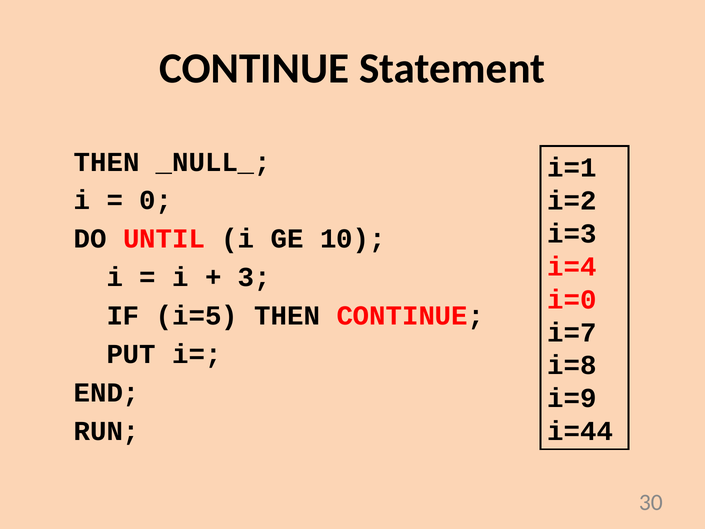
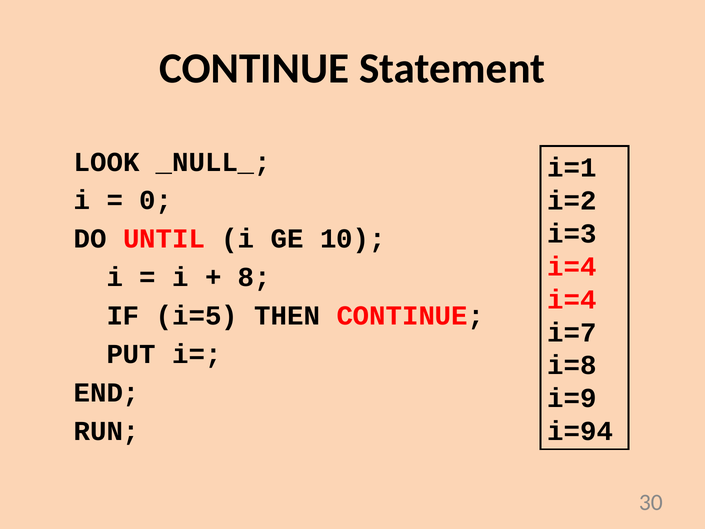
THEN: THEN -> LOOK (107, 162)
3: 3 -> 8 (254, 277)
i=0: i=0 -> i=4 (572, 299)
i=44: i=44 -> i=94 (580, 431)
